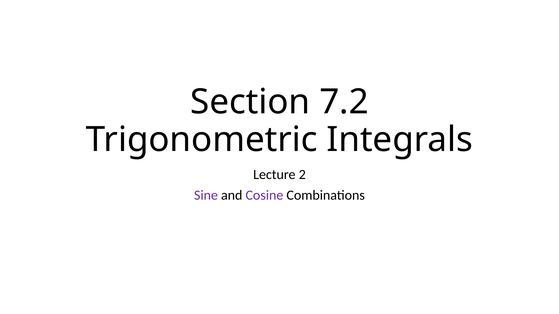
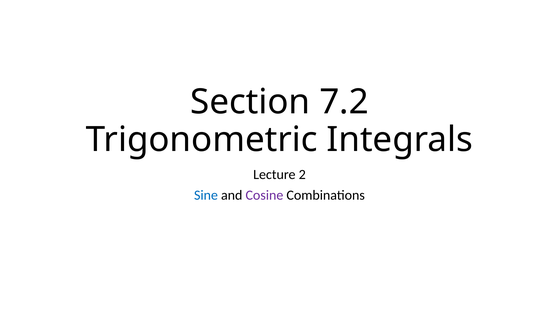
Sine colour: purple -> blue (206, 196)
